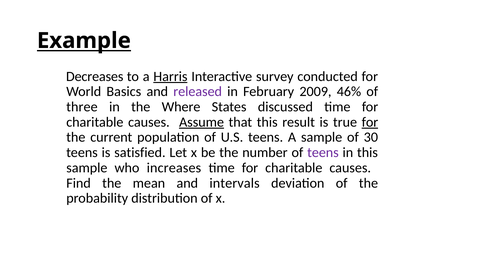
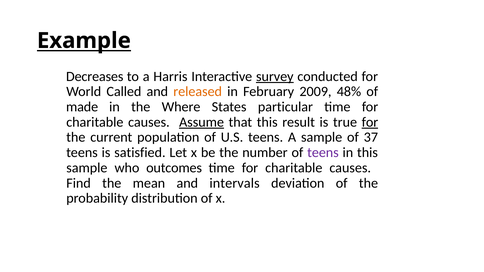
Harris underline: present -> none (170, 76)
survey underline: none -> present (275, 76)
Basics: Basics -> Called (124, 92)
released colour: purple -> orange (198, 92)
46%: 46% -> 48% (349, 92)
three: three -> made (82, 107)
discussed: discussed -> particular (285, 107)
30: 30 -> 37 (371, 137)
increases: increases -> outcomes (174, 168)
